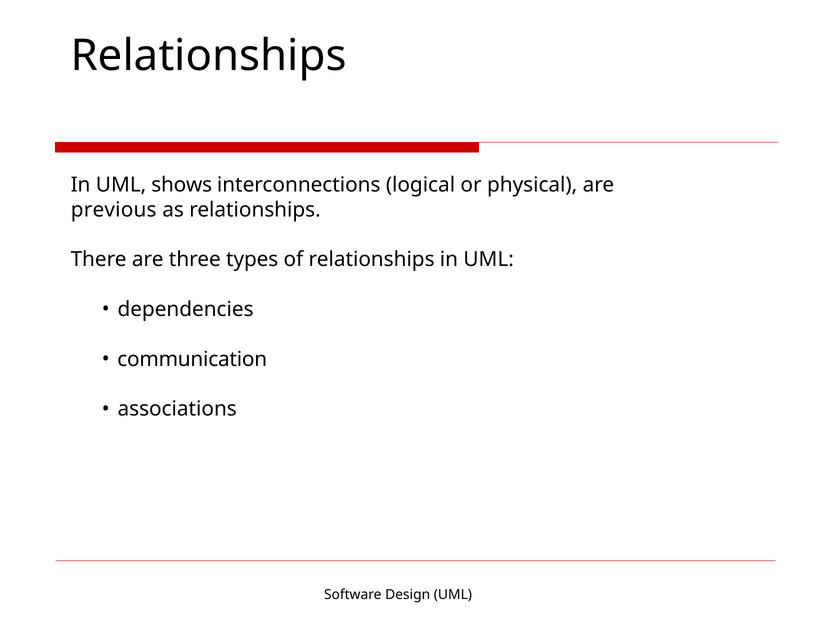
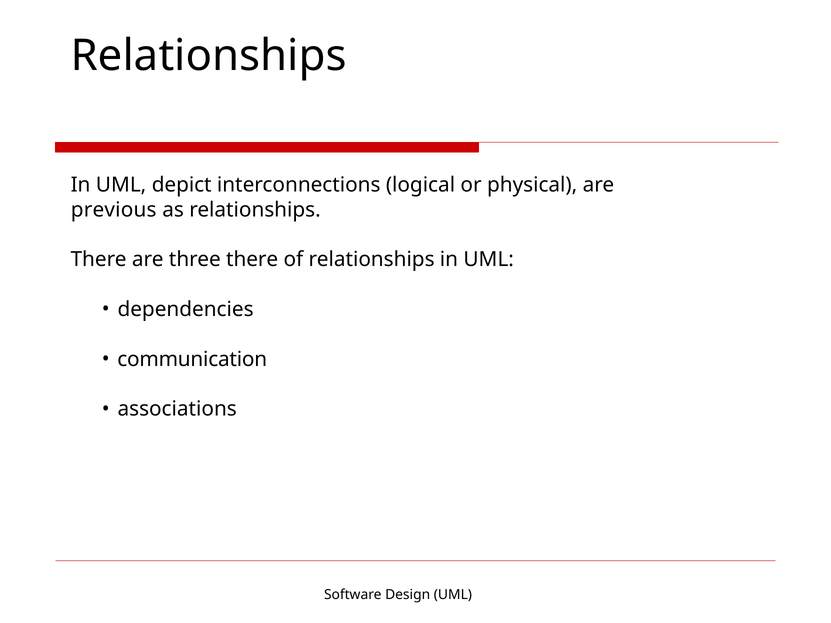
shows: shows -> depict (182, 185)
three types: types -> there (252, 260)
